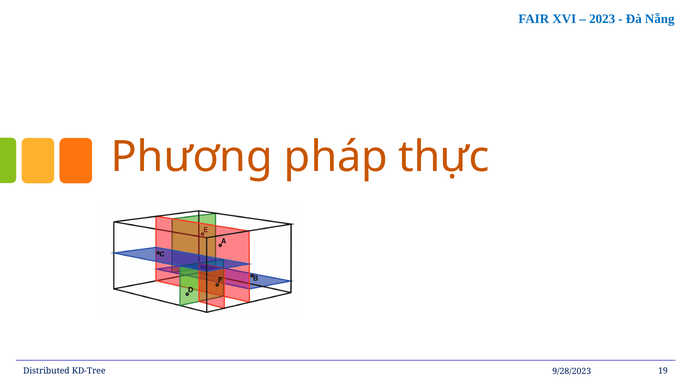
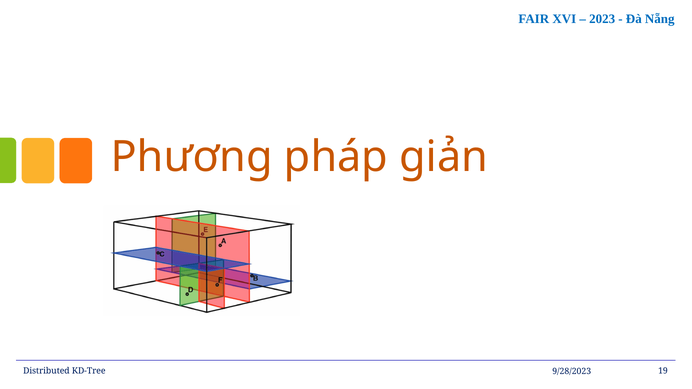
thực: thực -> giản (444, 157)
